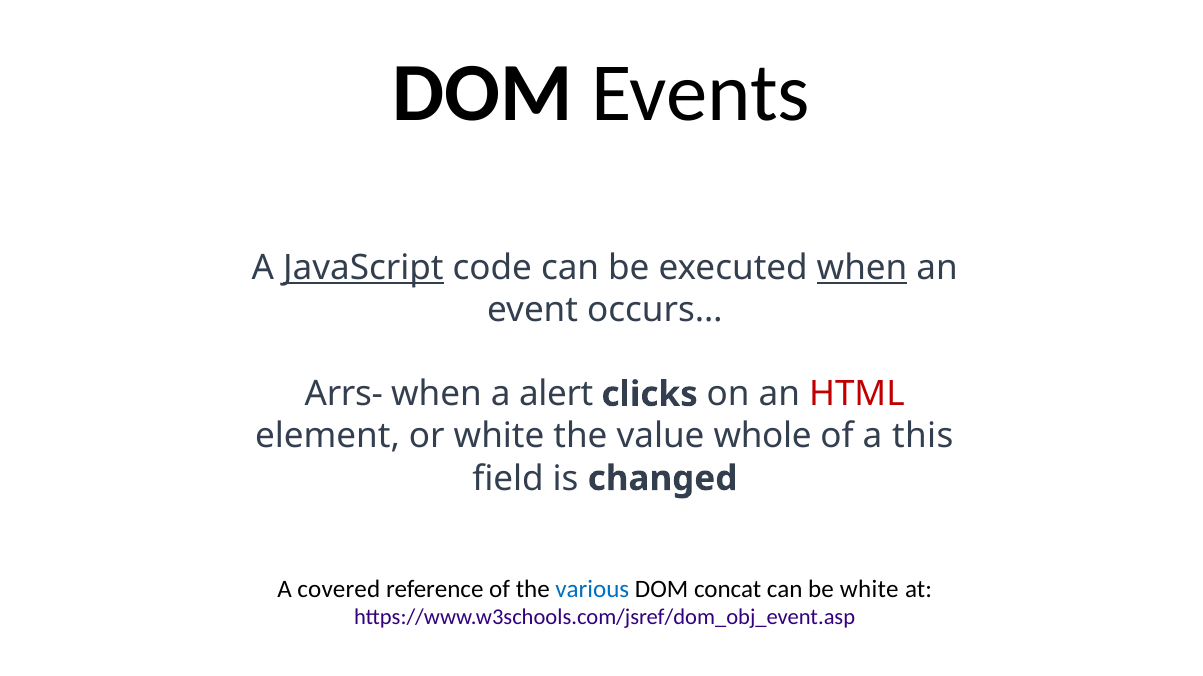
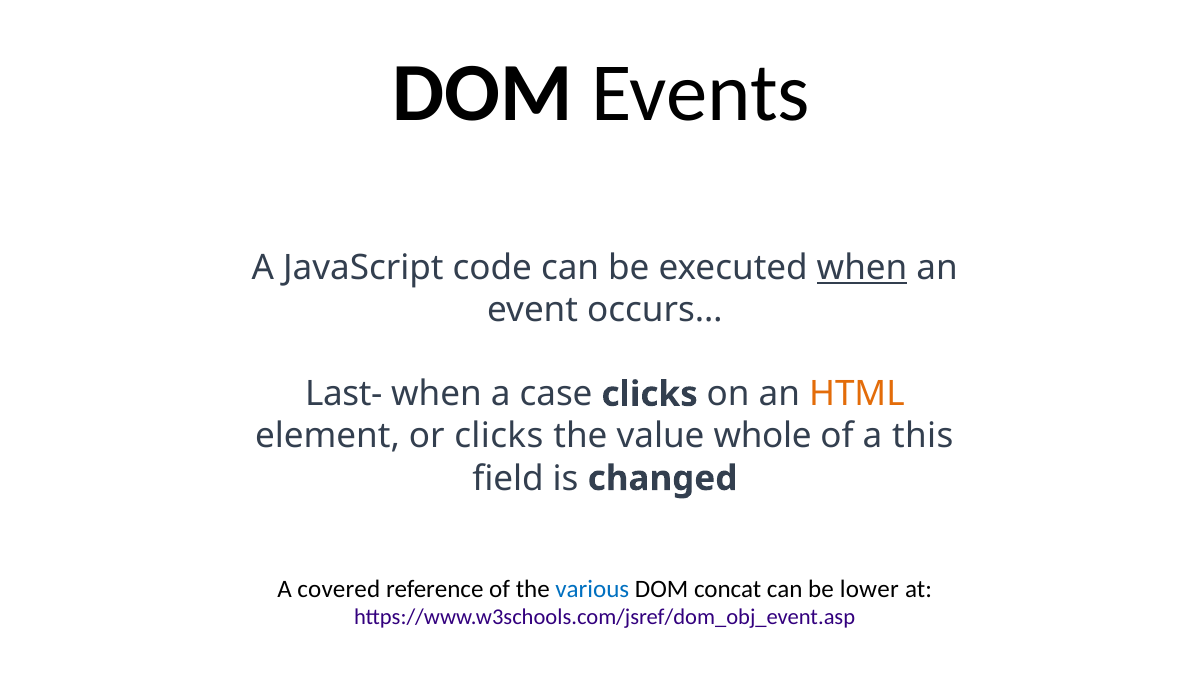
JavaScript underline: present -> none (363, 268)
Arrs-: Arrs- -> Last- (344, 395)
alert: alert -> case (556, 395)
HTML colour: red -> orange (857, 395)
or white: white -> clicks (499, 437)
be white: white -> lower (869, 590)
